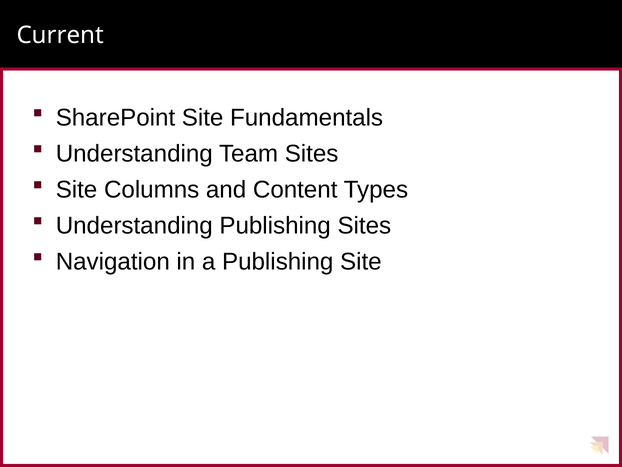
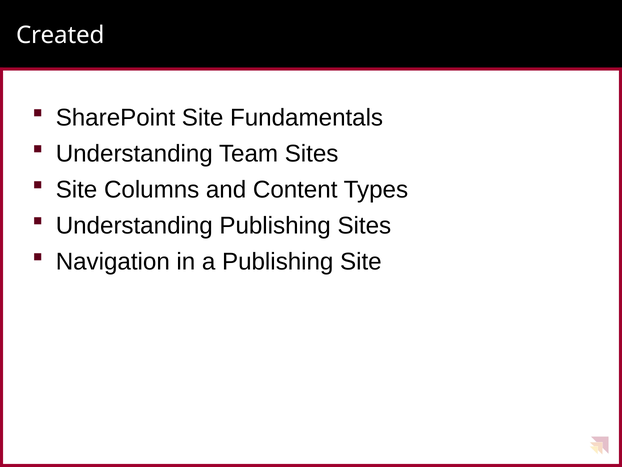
Current: Current -> Created (60, 35)
